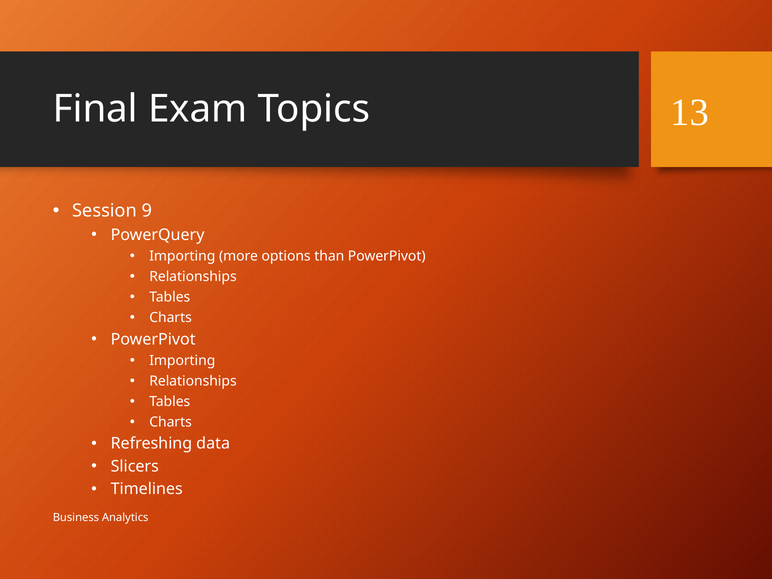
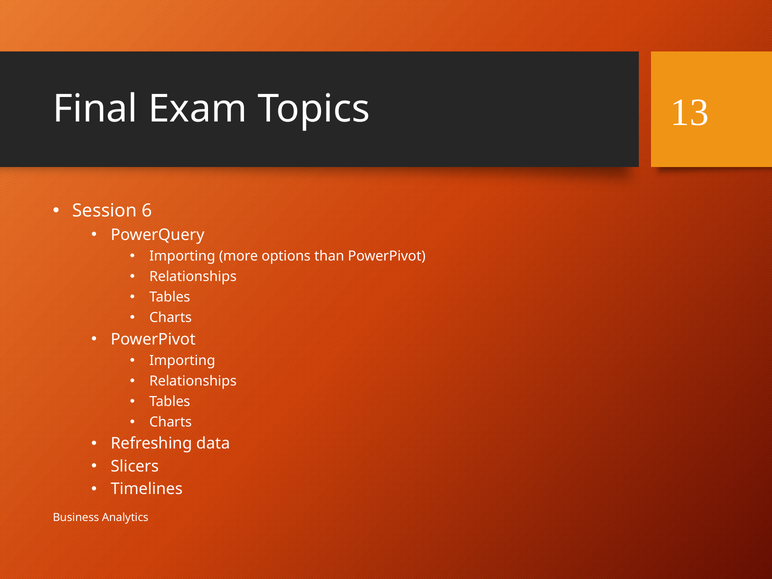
9: 9 -> 6 (147, 211)
